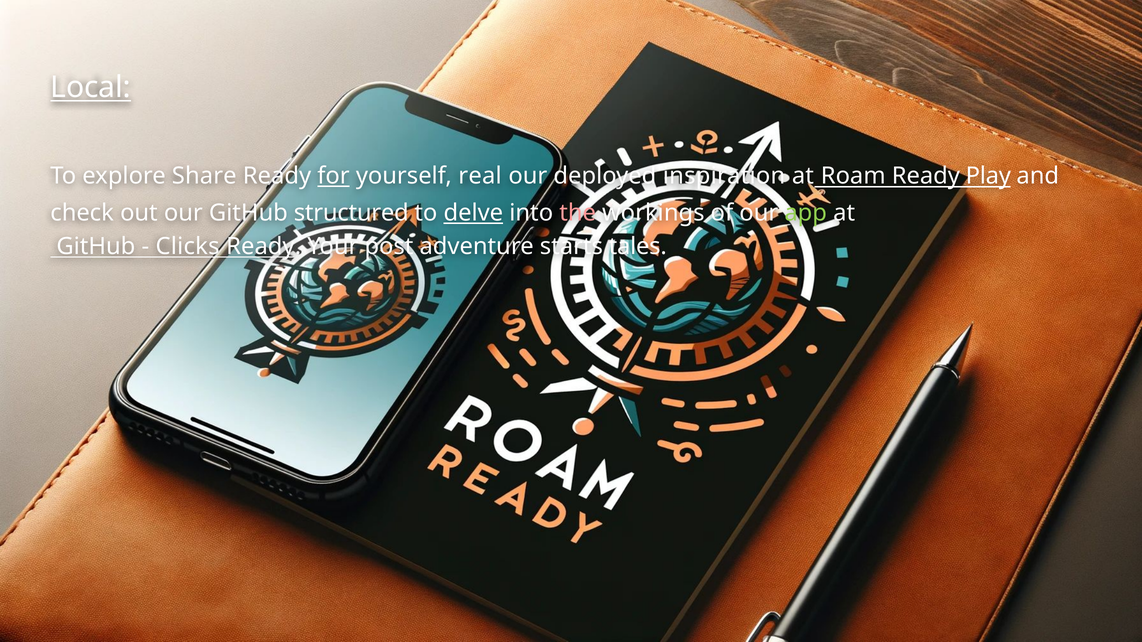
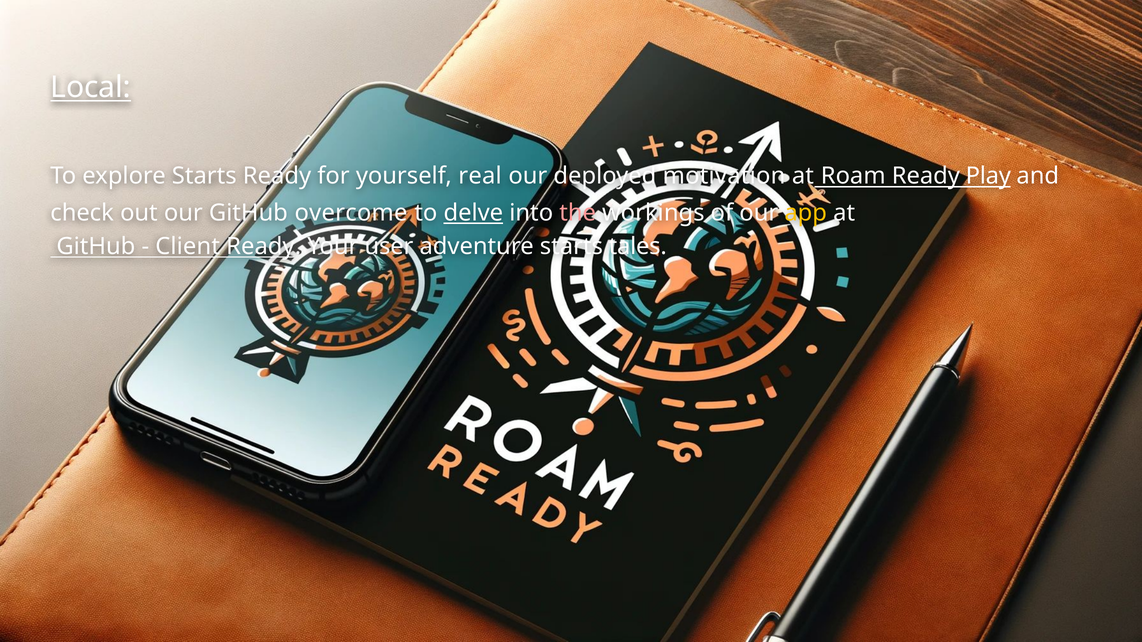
explore Share: Share -> Starts (204, 176)
for underline: present -> none (333, 176)
inspiration: inspiration -> motivation (724, 176)
structured: structured -> overcome (351, 213)
app colour: light green -> yellow (806, 213)
Clicks: Clicks -> Client (188, 246)
post: post -> user (389, 246)
